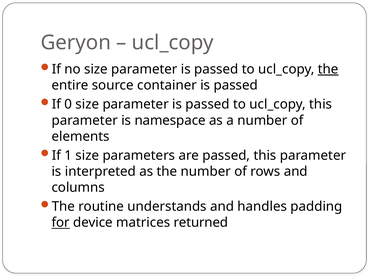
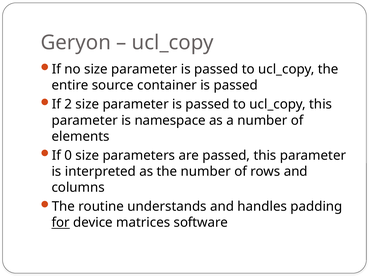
the underline: present -> none (328, 69)
0: 0 -> 2 (68, 104)
1: 1 -> 0 (68, 155)
returned: returned -> software (201, 222)
